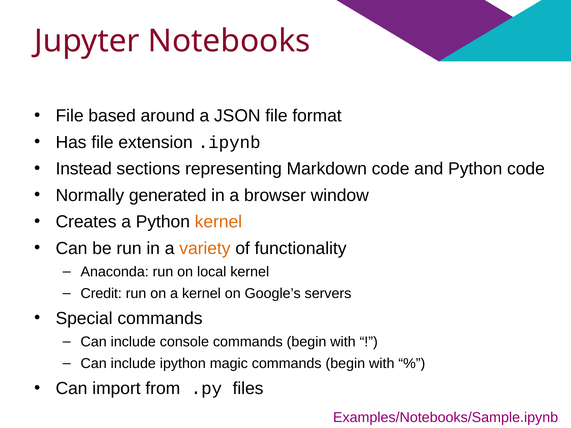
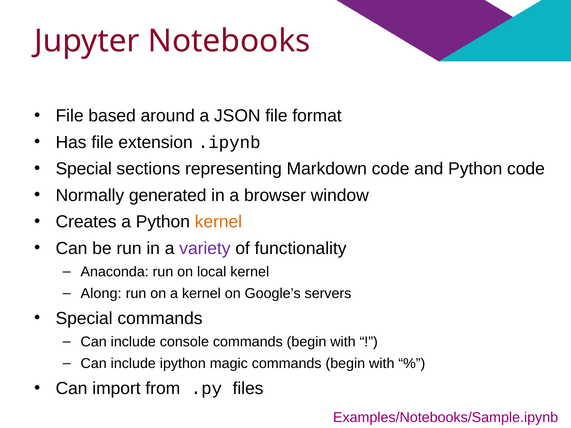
Instead: Instead -> Special (84, 169)
variety colour: orange -> purple (205, 248)
Credit: Credit -> Along (101, 294)
